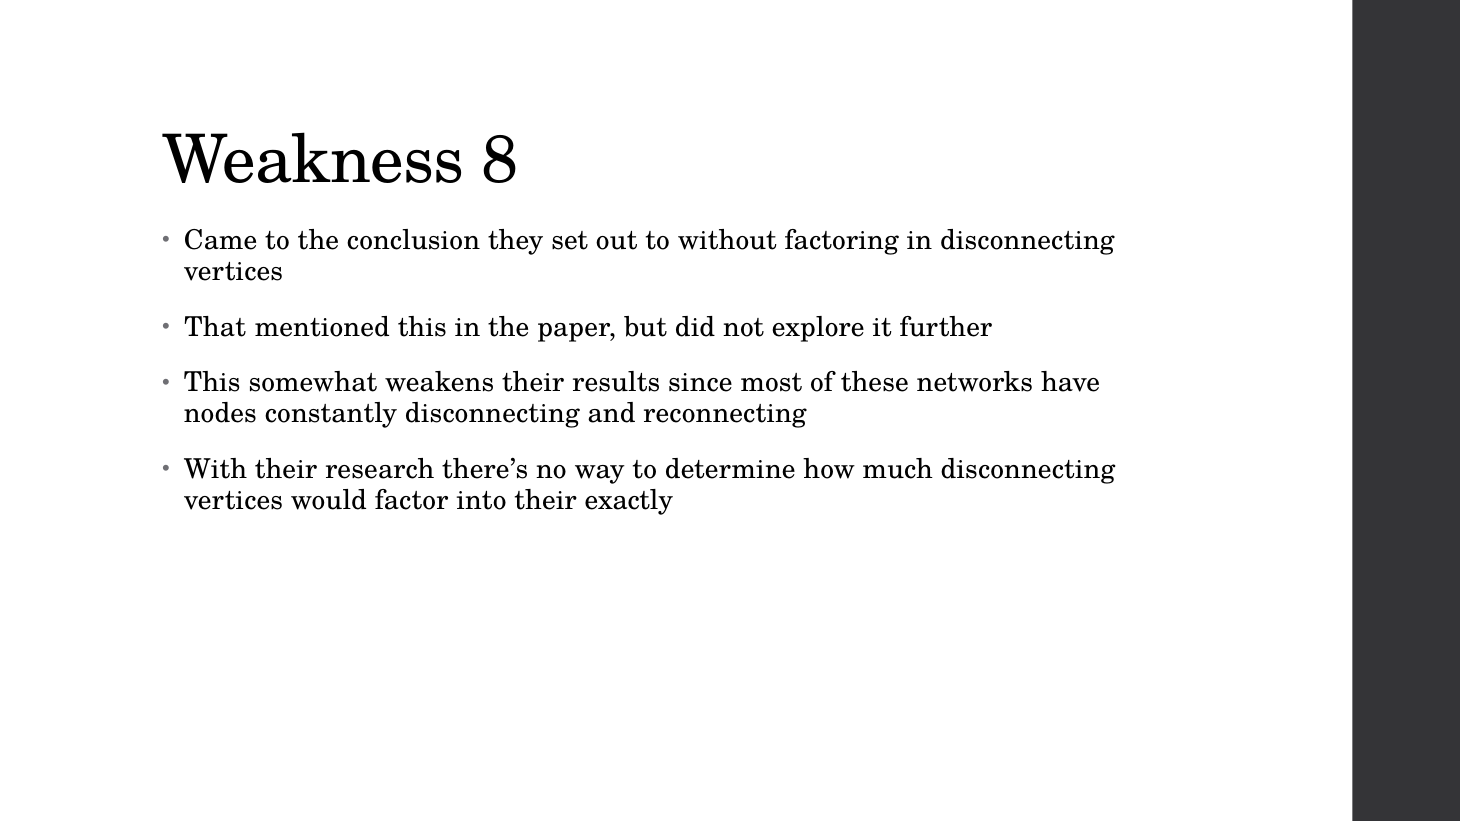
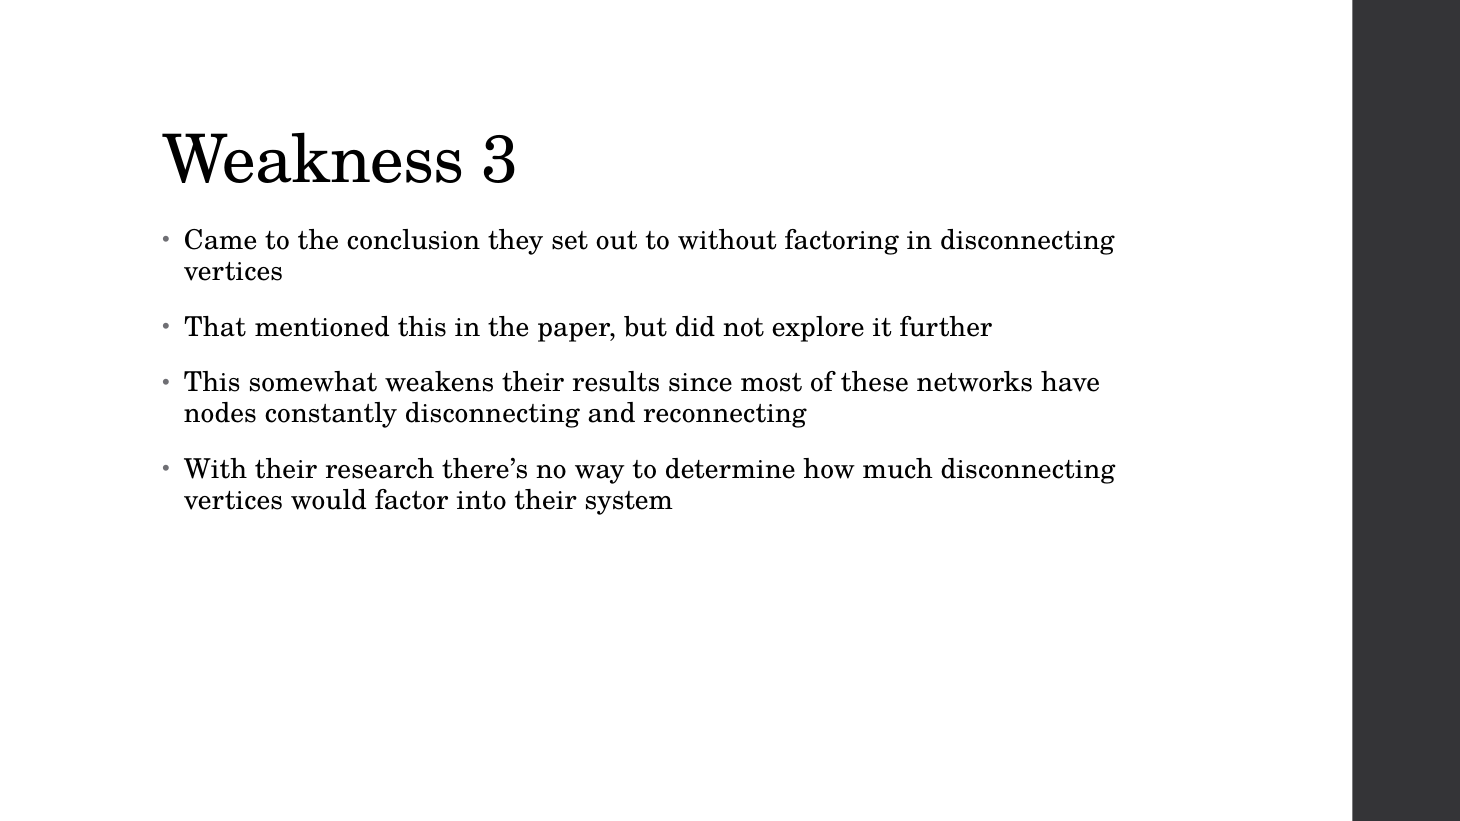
8: 8 -> 3 (500, 160)
exactly: exactly -> system (629, 501)
